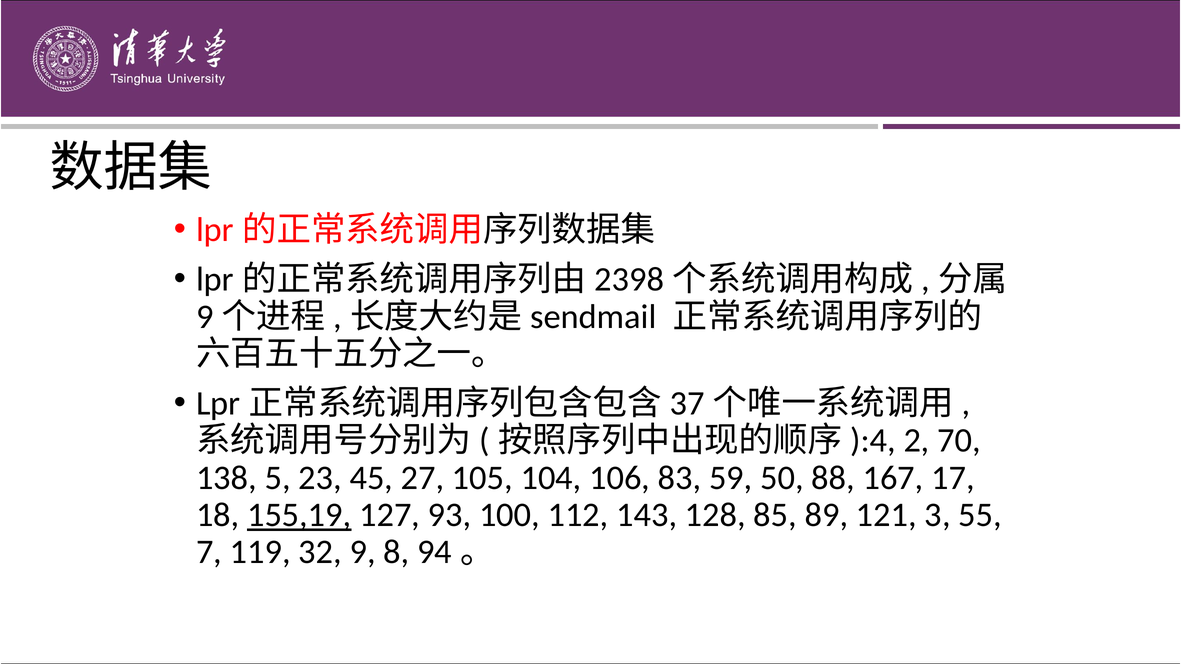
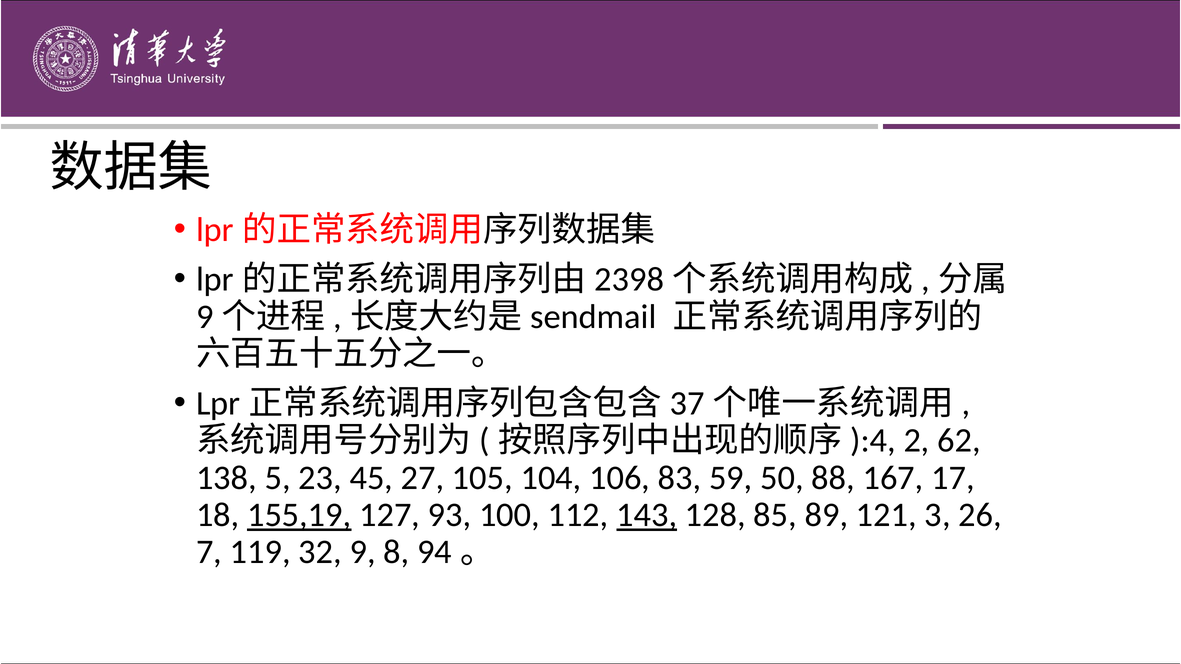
70: 70 -> 62 (959, 441)
143 underline: none -> present (647, 515)
55: 55 -> 26 (980, 515)
